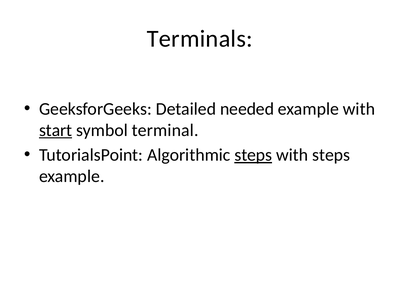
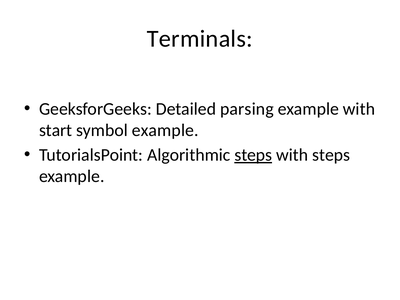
needed: needed -> parsing (247, 109)
start underline: present -> none (56, 130)
symbol terminal: terminal -> example (165, 130)
